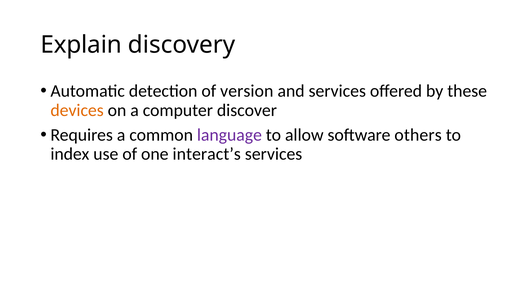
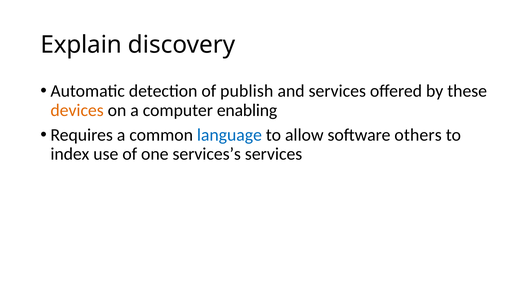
version: version -> publish (247, 91)
discover: discover -> enabling (247, 110)
language colour: purple -> blue (229, 135)
interact’s: interact’s -> services’s (207, 154)
